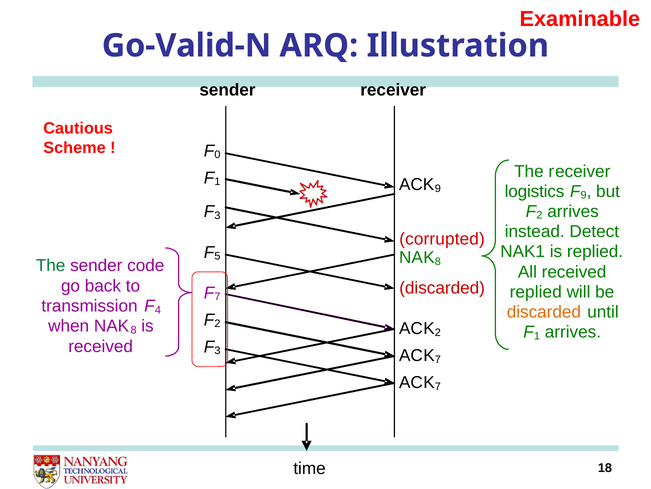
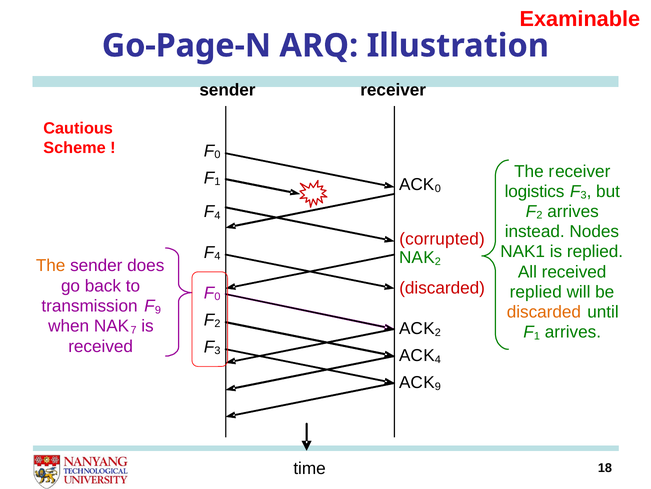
Go-Valid-N: Go-Valid-N -> Go-Page-N (186, 46)
ACK 9: 9 -> 0 (438, 188)
9: 9 -> 3 (584, 195)
3: 3 -> 4 (218, 215)
Detect: Detect -> Nodes (594, 231)
5: 5 -> 4 (218, 256)
8: 8 -> 2 (438, 261)
The colour: green -> orange (51, 265)
code: code -> does (146, 265)
7: 7 -> 0 (218, 296)
F 4: 4 -> 9 (158, 309)
when NAK 8: 8 -> 7 (134, 330)
3 ACK 7: 7 -> 4 (438, 359)
7: 7 -> 9 (438, 386)
